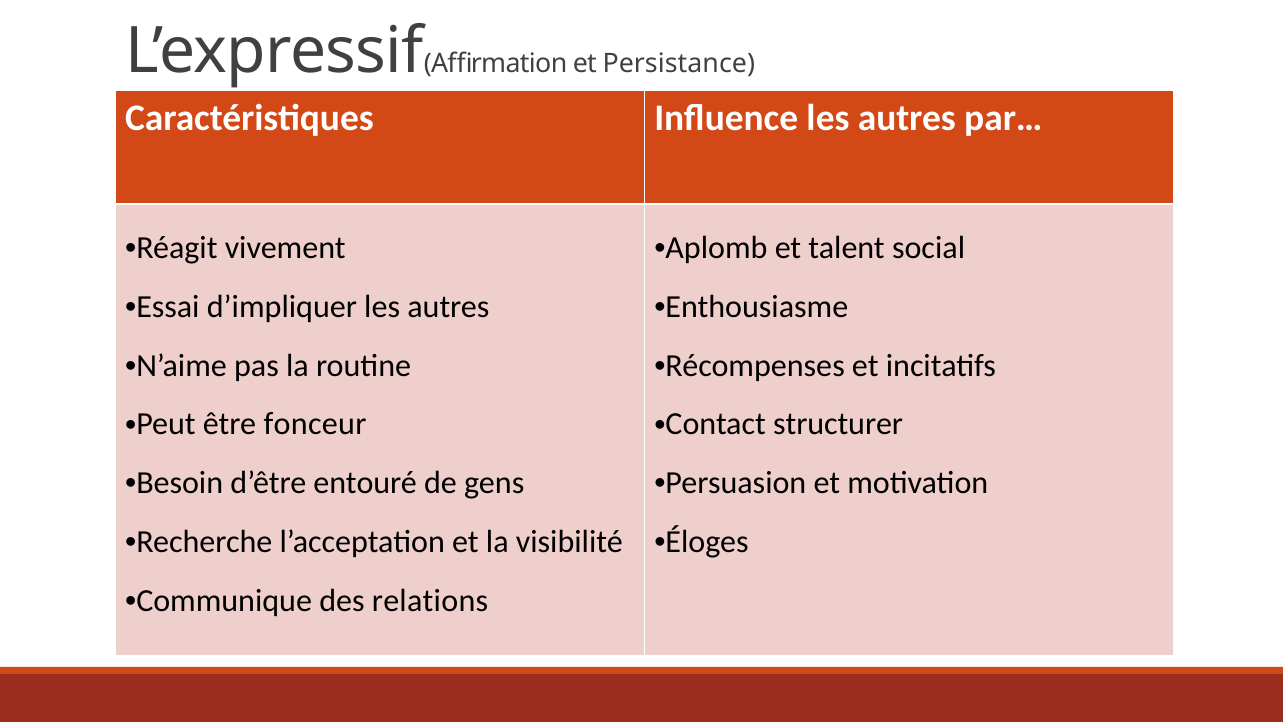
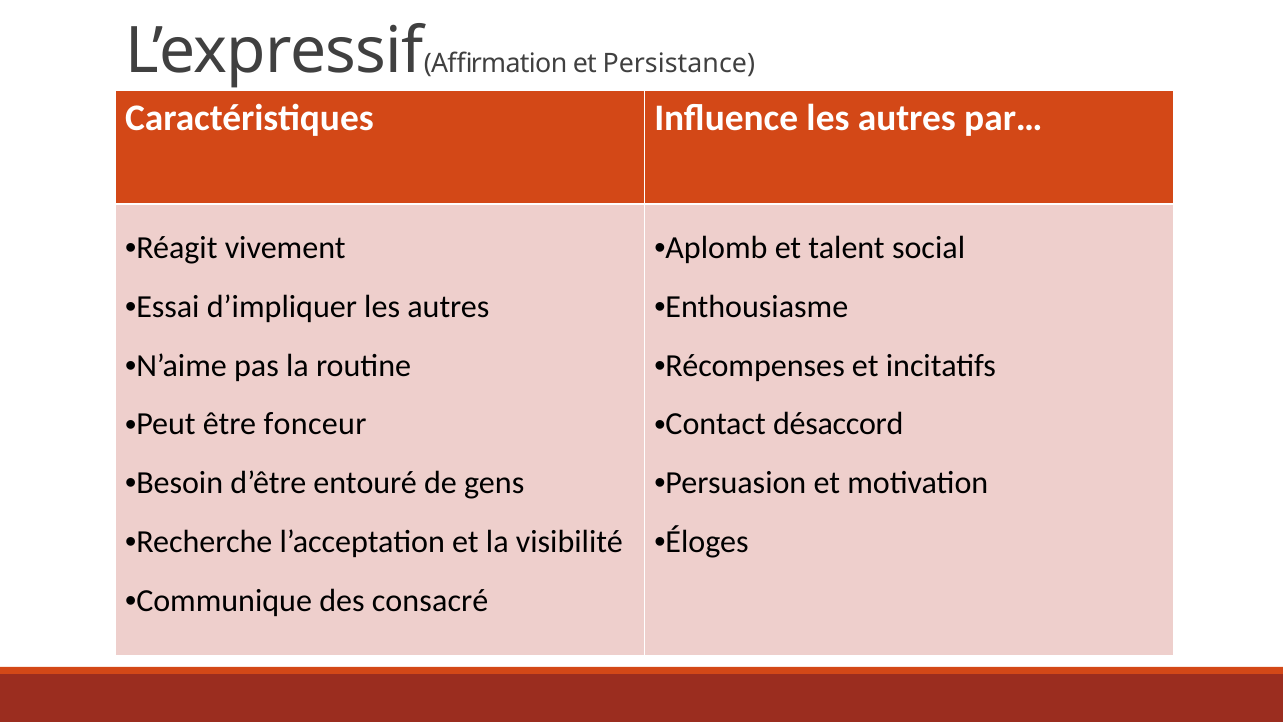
structurer: structurer -> désaccord (838, 424)
relations: relations -> consacré (430, 600)
